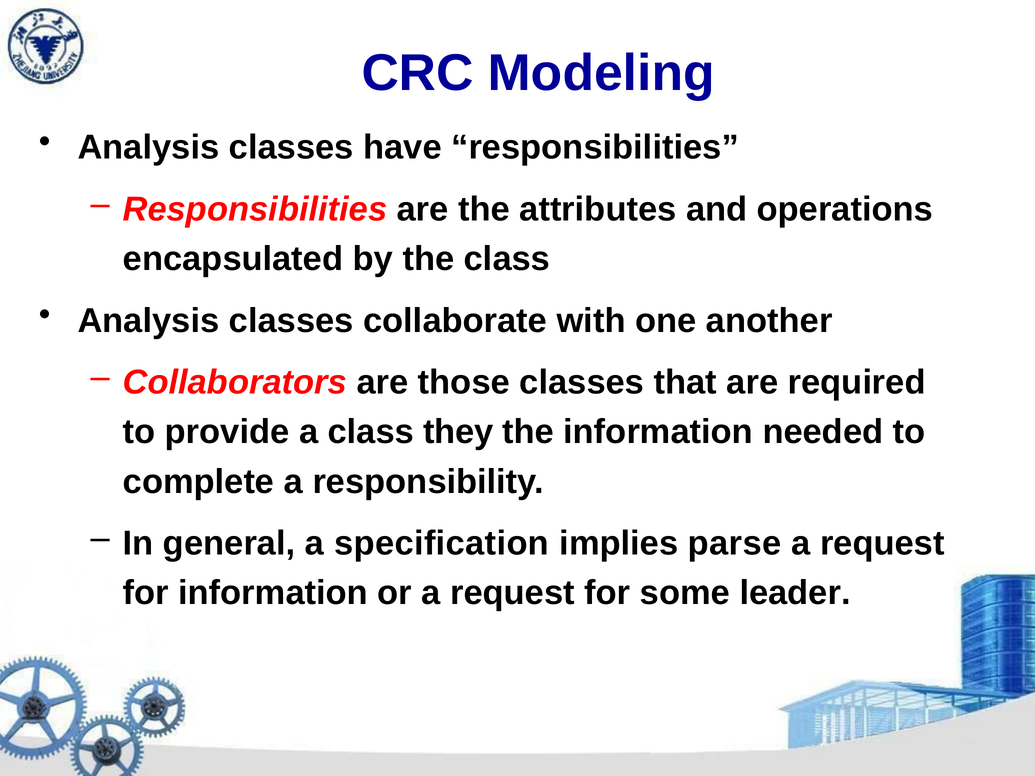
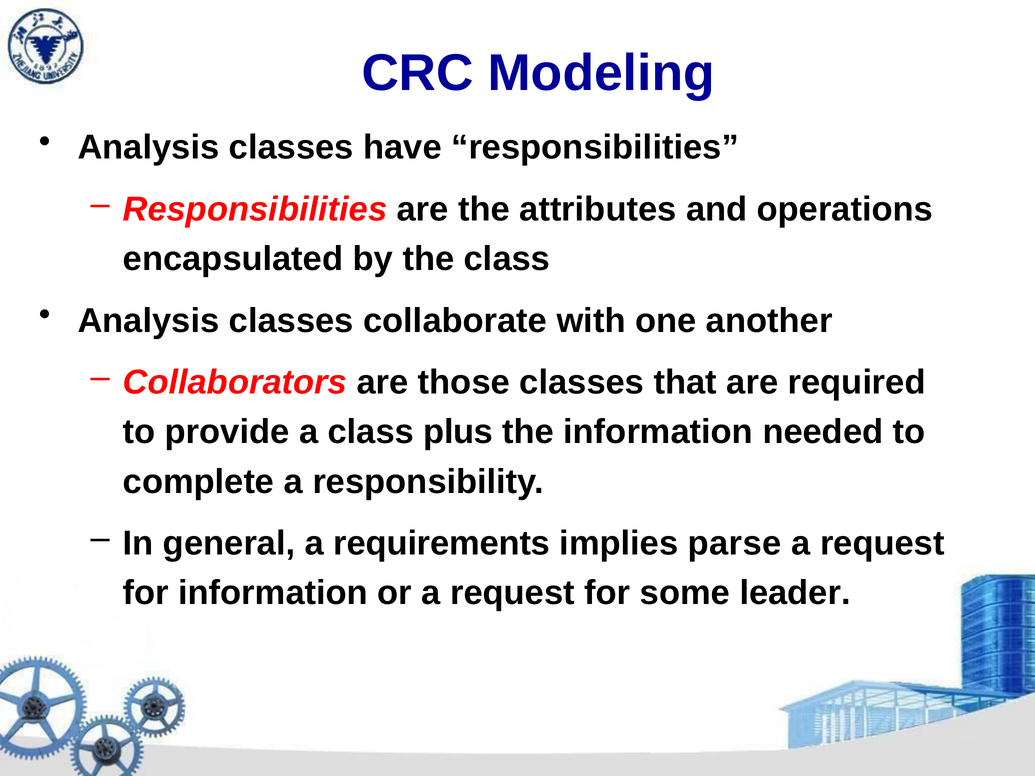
they: they -> plus (458, 432)
specification: specification -> requirements (442, 544)
